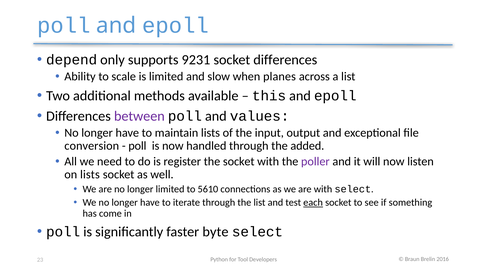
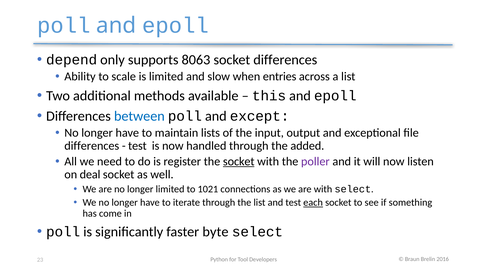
9231: 9231 -> 8063 (196, 60)
planes: planes -> entries (280, 77)
between colour: purple -> blue (139, 116)
values: values -> except (260, 116)
conversion: conversion -> differences (92, 146)
poll: poll -> test (137, 146)
socket underline: none -> present (239, 162)
on lists: lists -> deal (90, 175)
5610: 5610 -> 1021 (208, 189)
